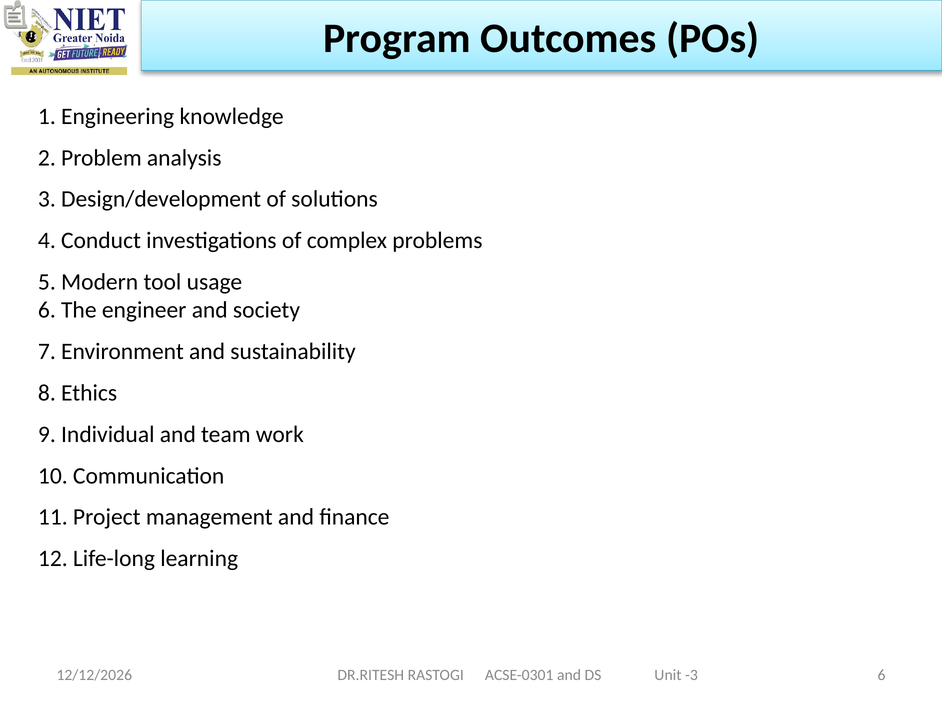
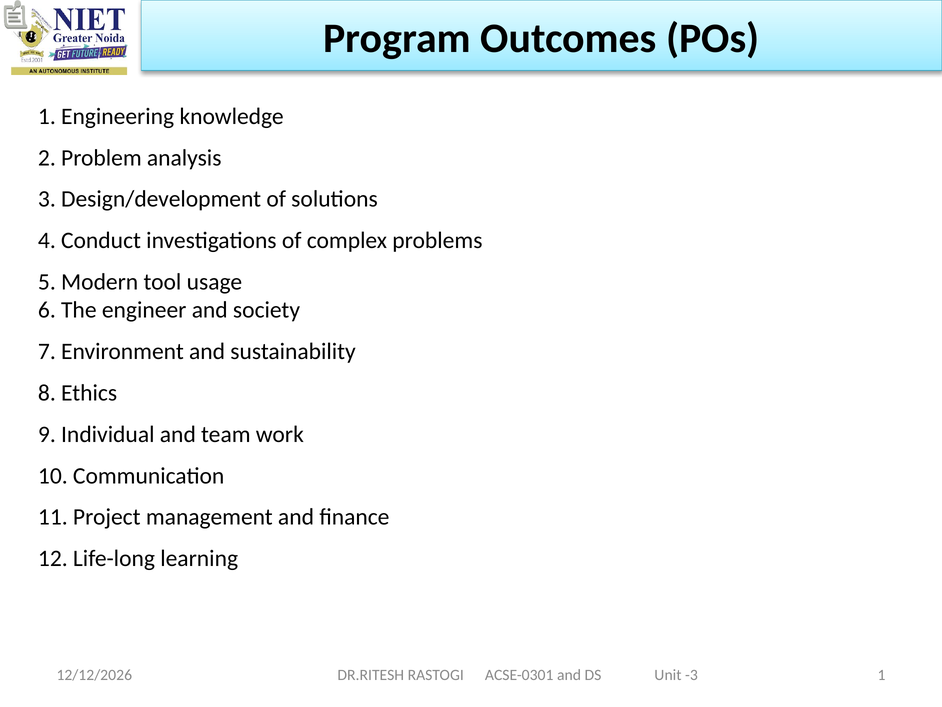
6: 6 -> 1 (882, 675)
